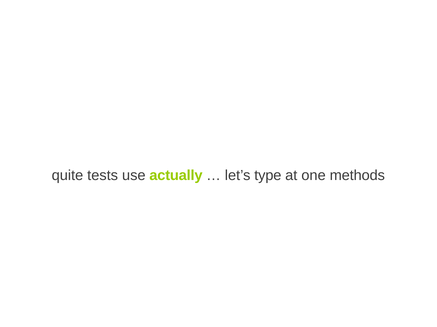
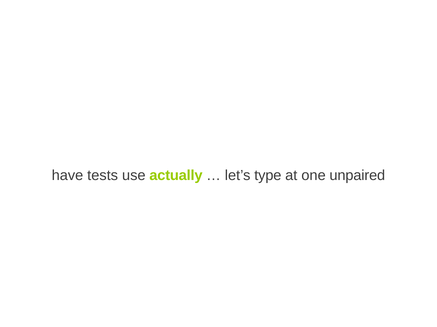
quite: quite -> have (67, 176)
methods: methods -> unpaired (357, 176)
